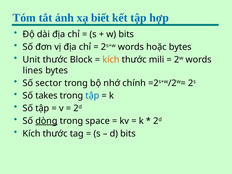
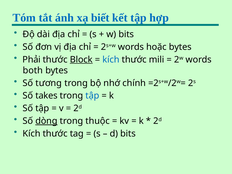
Unit: Unit -> Phải (32, 60)
Block underline: none -> present (81, 60)
kích colour: orange -> blue (111, 60)
lines: lines -> both (33, 70)
sector: sector -> tương (49, 83)
space: space -> thuộc (98, 121)
